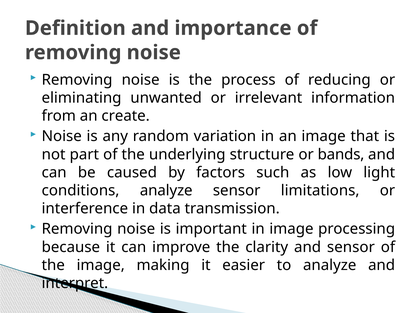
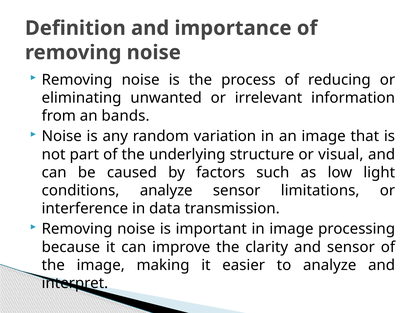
create: create -> bands (126, 116)
bands: bands -> visual (341, 154)
